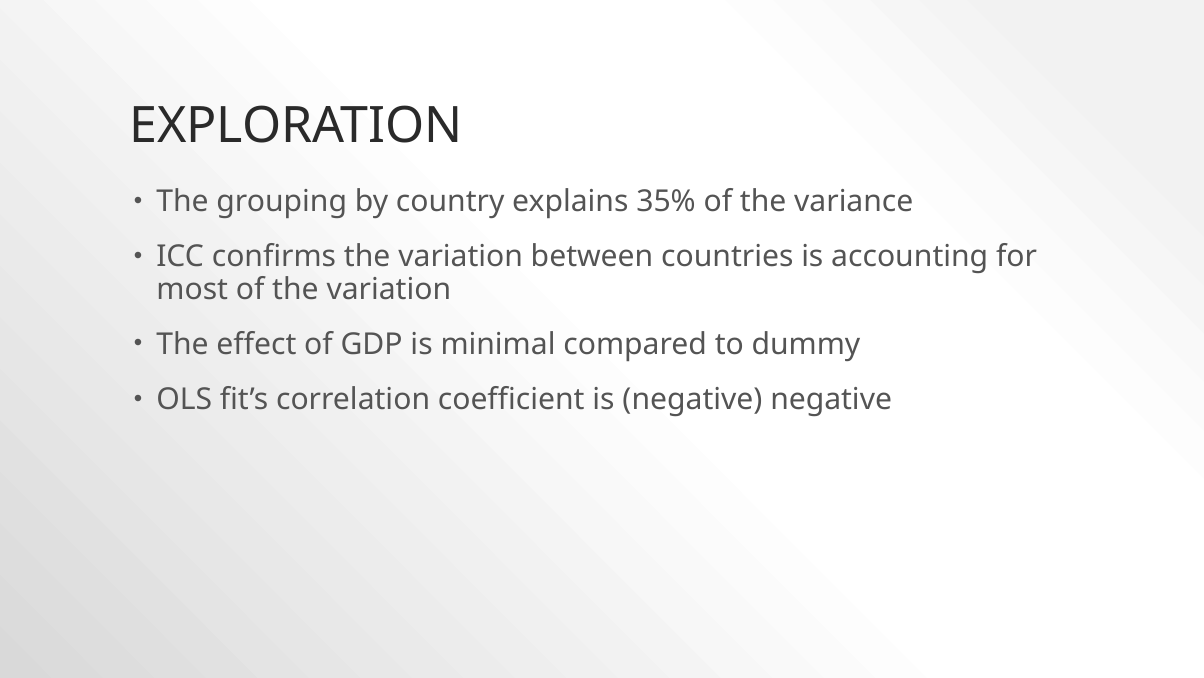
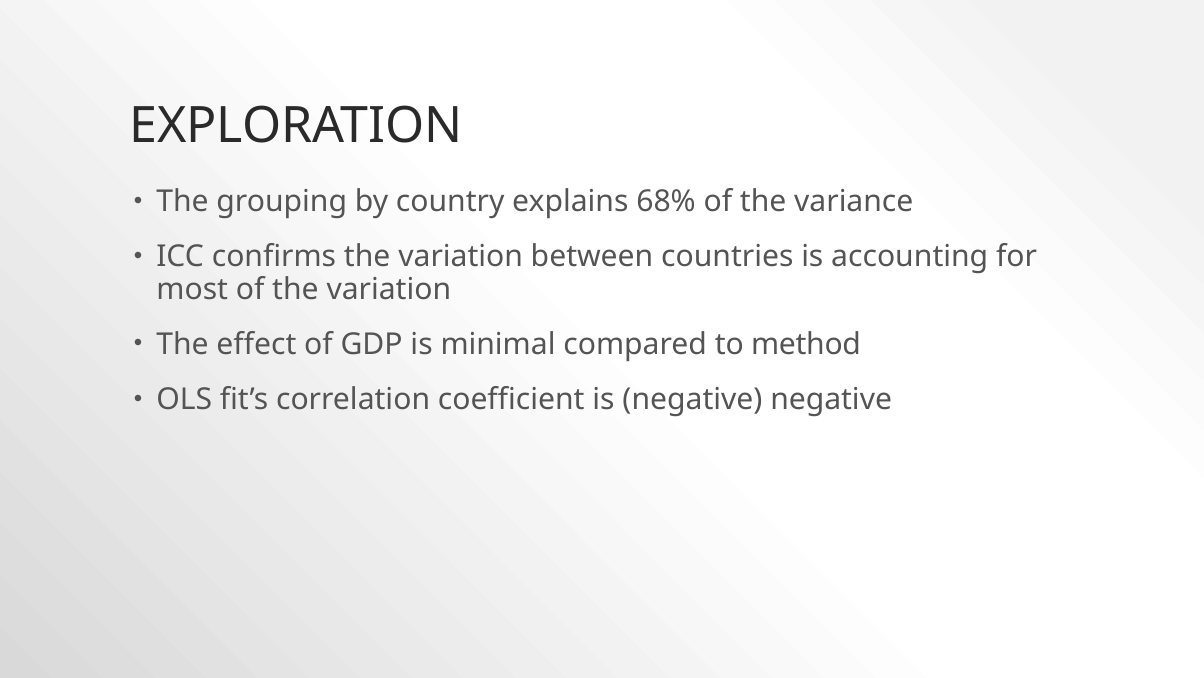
35%: 35% -> 68% (666, 201)
dummy: dummy -> method (806, 344)
